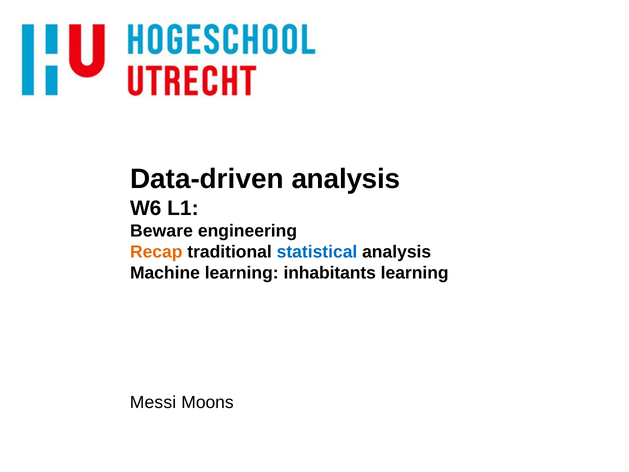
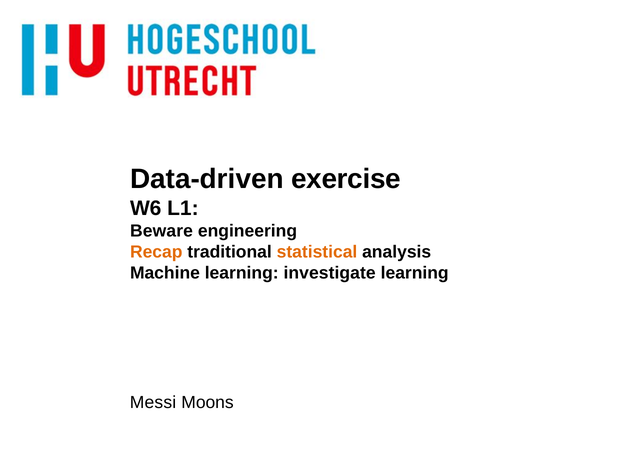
Data-driven analysis: analysis -> exercise (346, 179)
statistical colour: blue -> orange (317, 252)
inhabitants: inhabitants -> investigate (330, 273)
